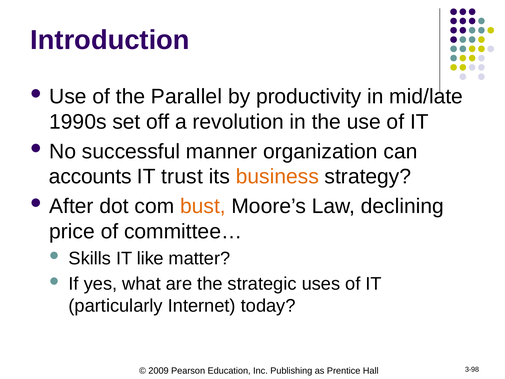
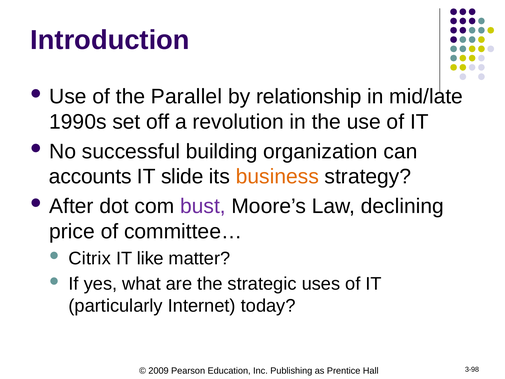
productivity: productivity -> relationship (309, 97)
manner: manner -> building (222, 151)
trust: trust -> slide (182, 177)
bust colour: orange -> purple (203, 206)
Skills: Skills -> Citrix (90, 258)
